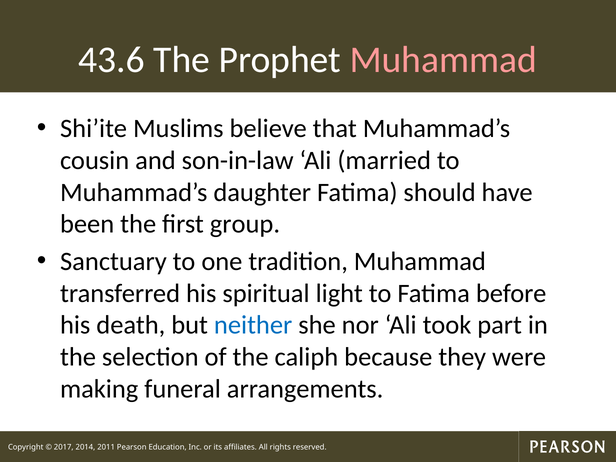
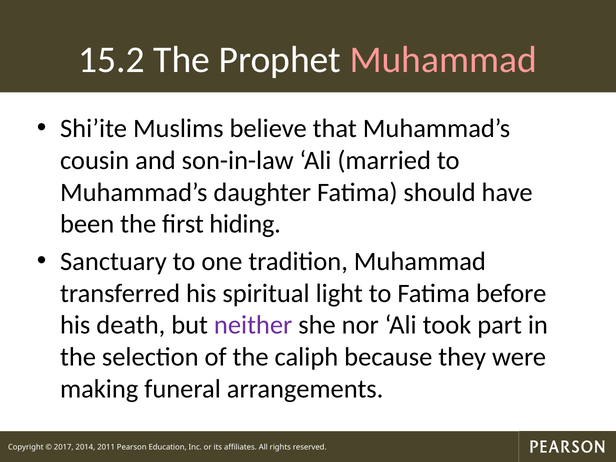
43.6: 43.6 -> 15.2 (111, 60)
group: group -> hiding (245, 224)
neither colour: blue -> purple (253, 325)
